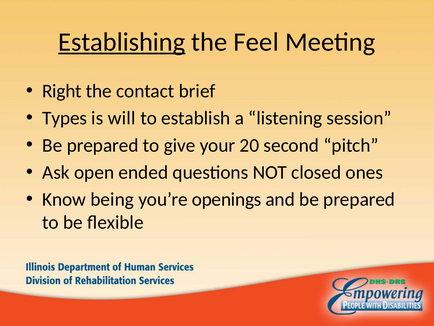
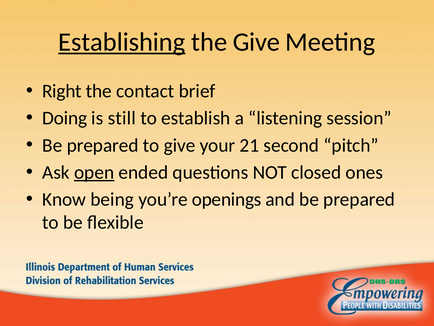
the Feel: Feel -> Give (256, 42)
Types: Types -> Doing (65, 118)
will: will -> still (122, 118)
20: 20 -> 21 (249, 145)
open underline: none -> present (94, 172)
